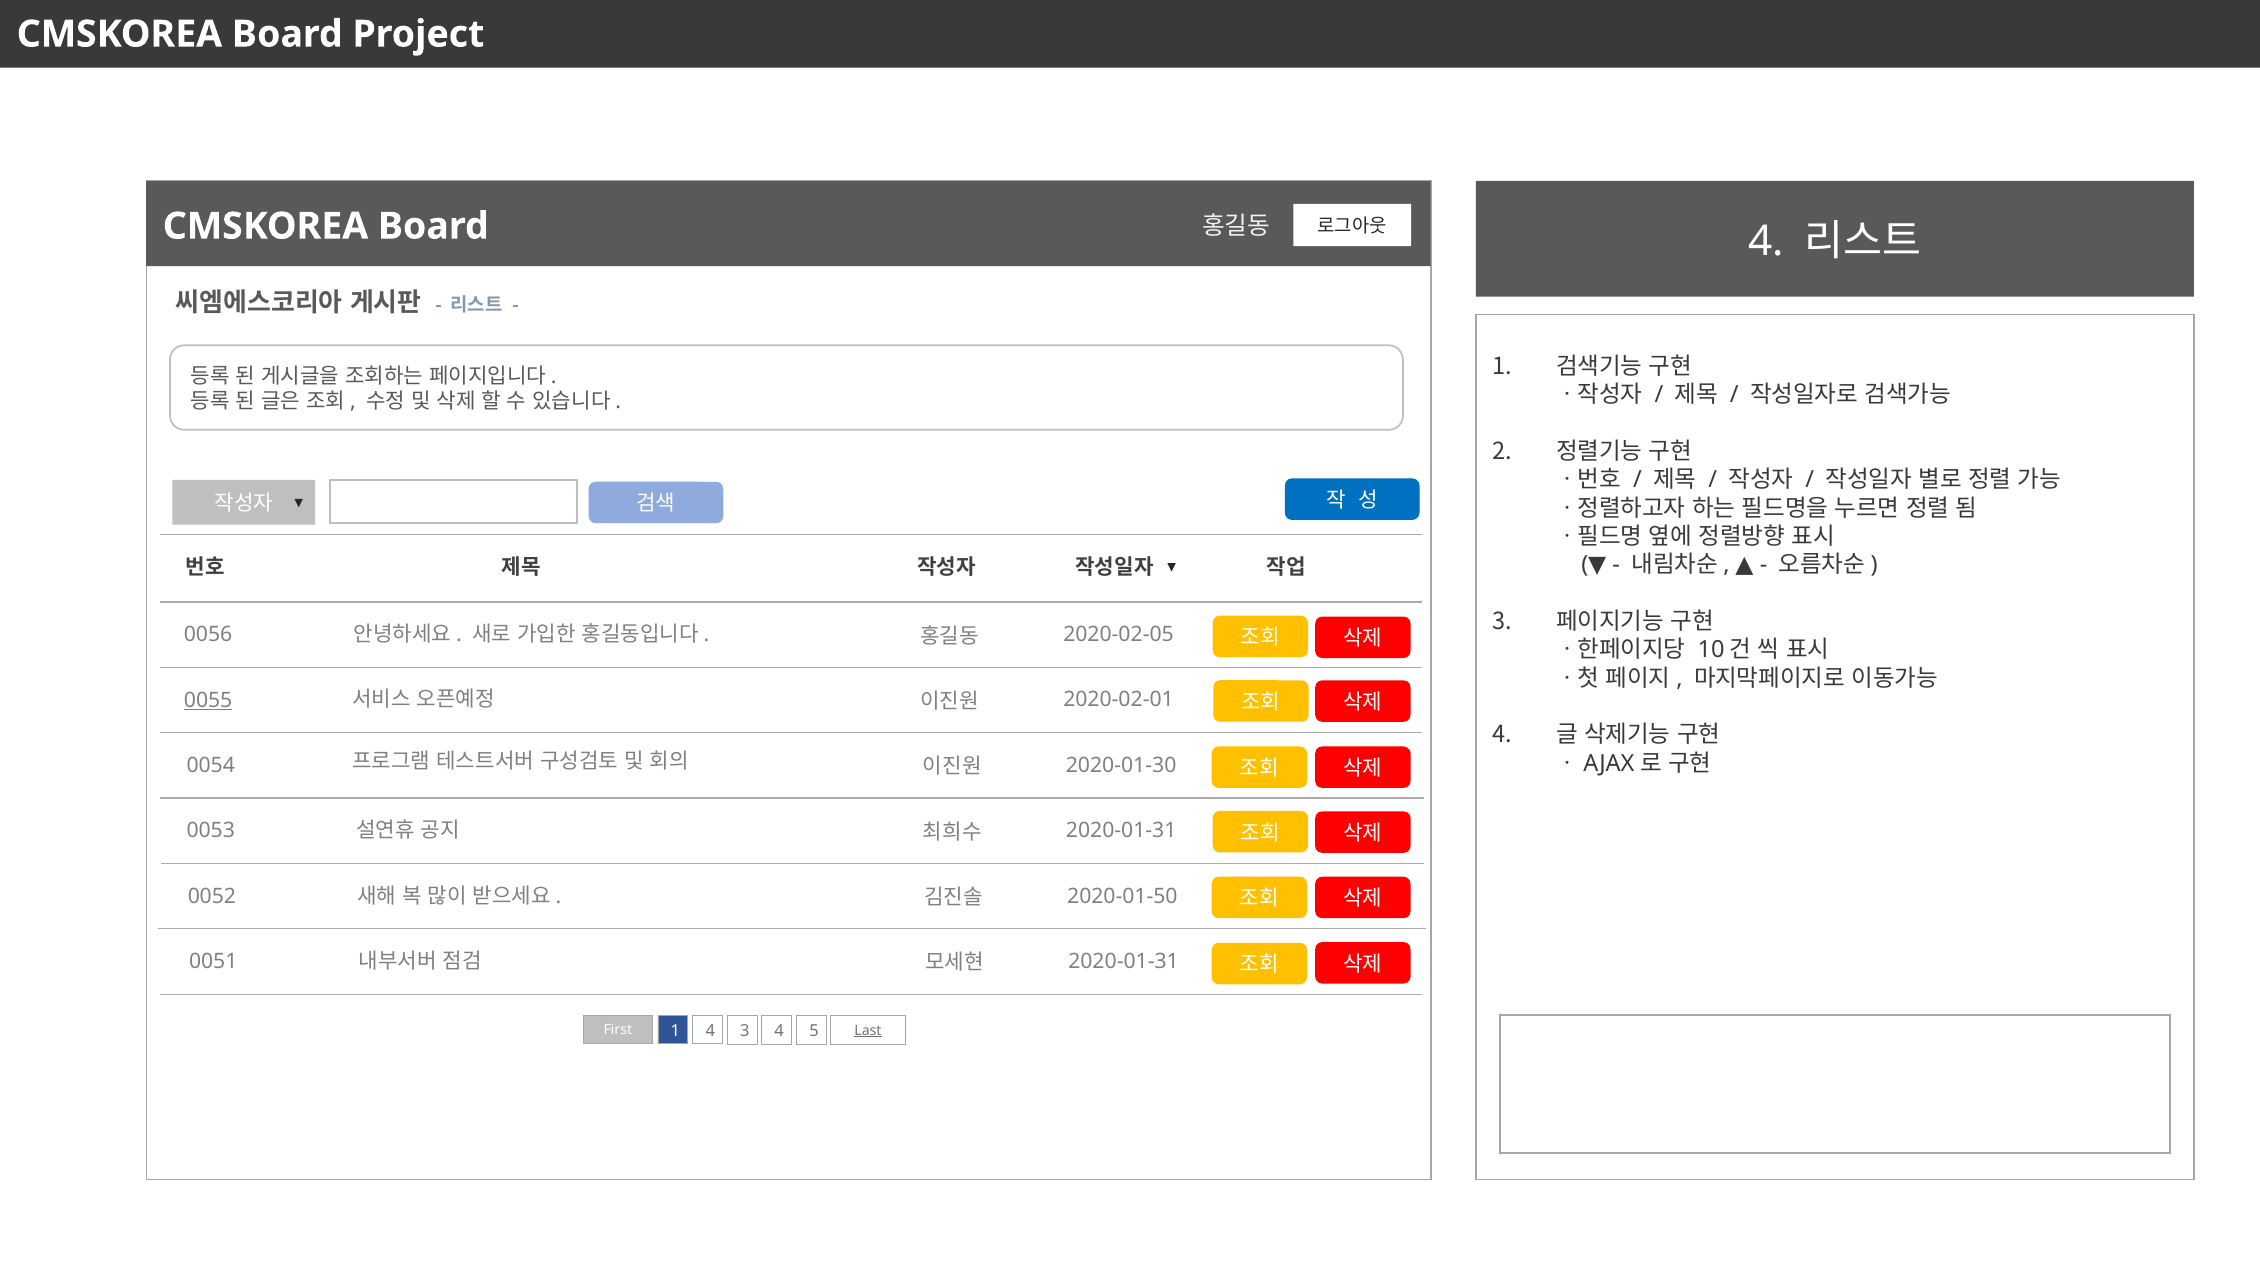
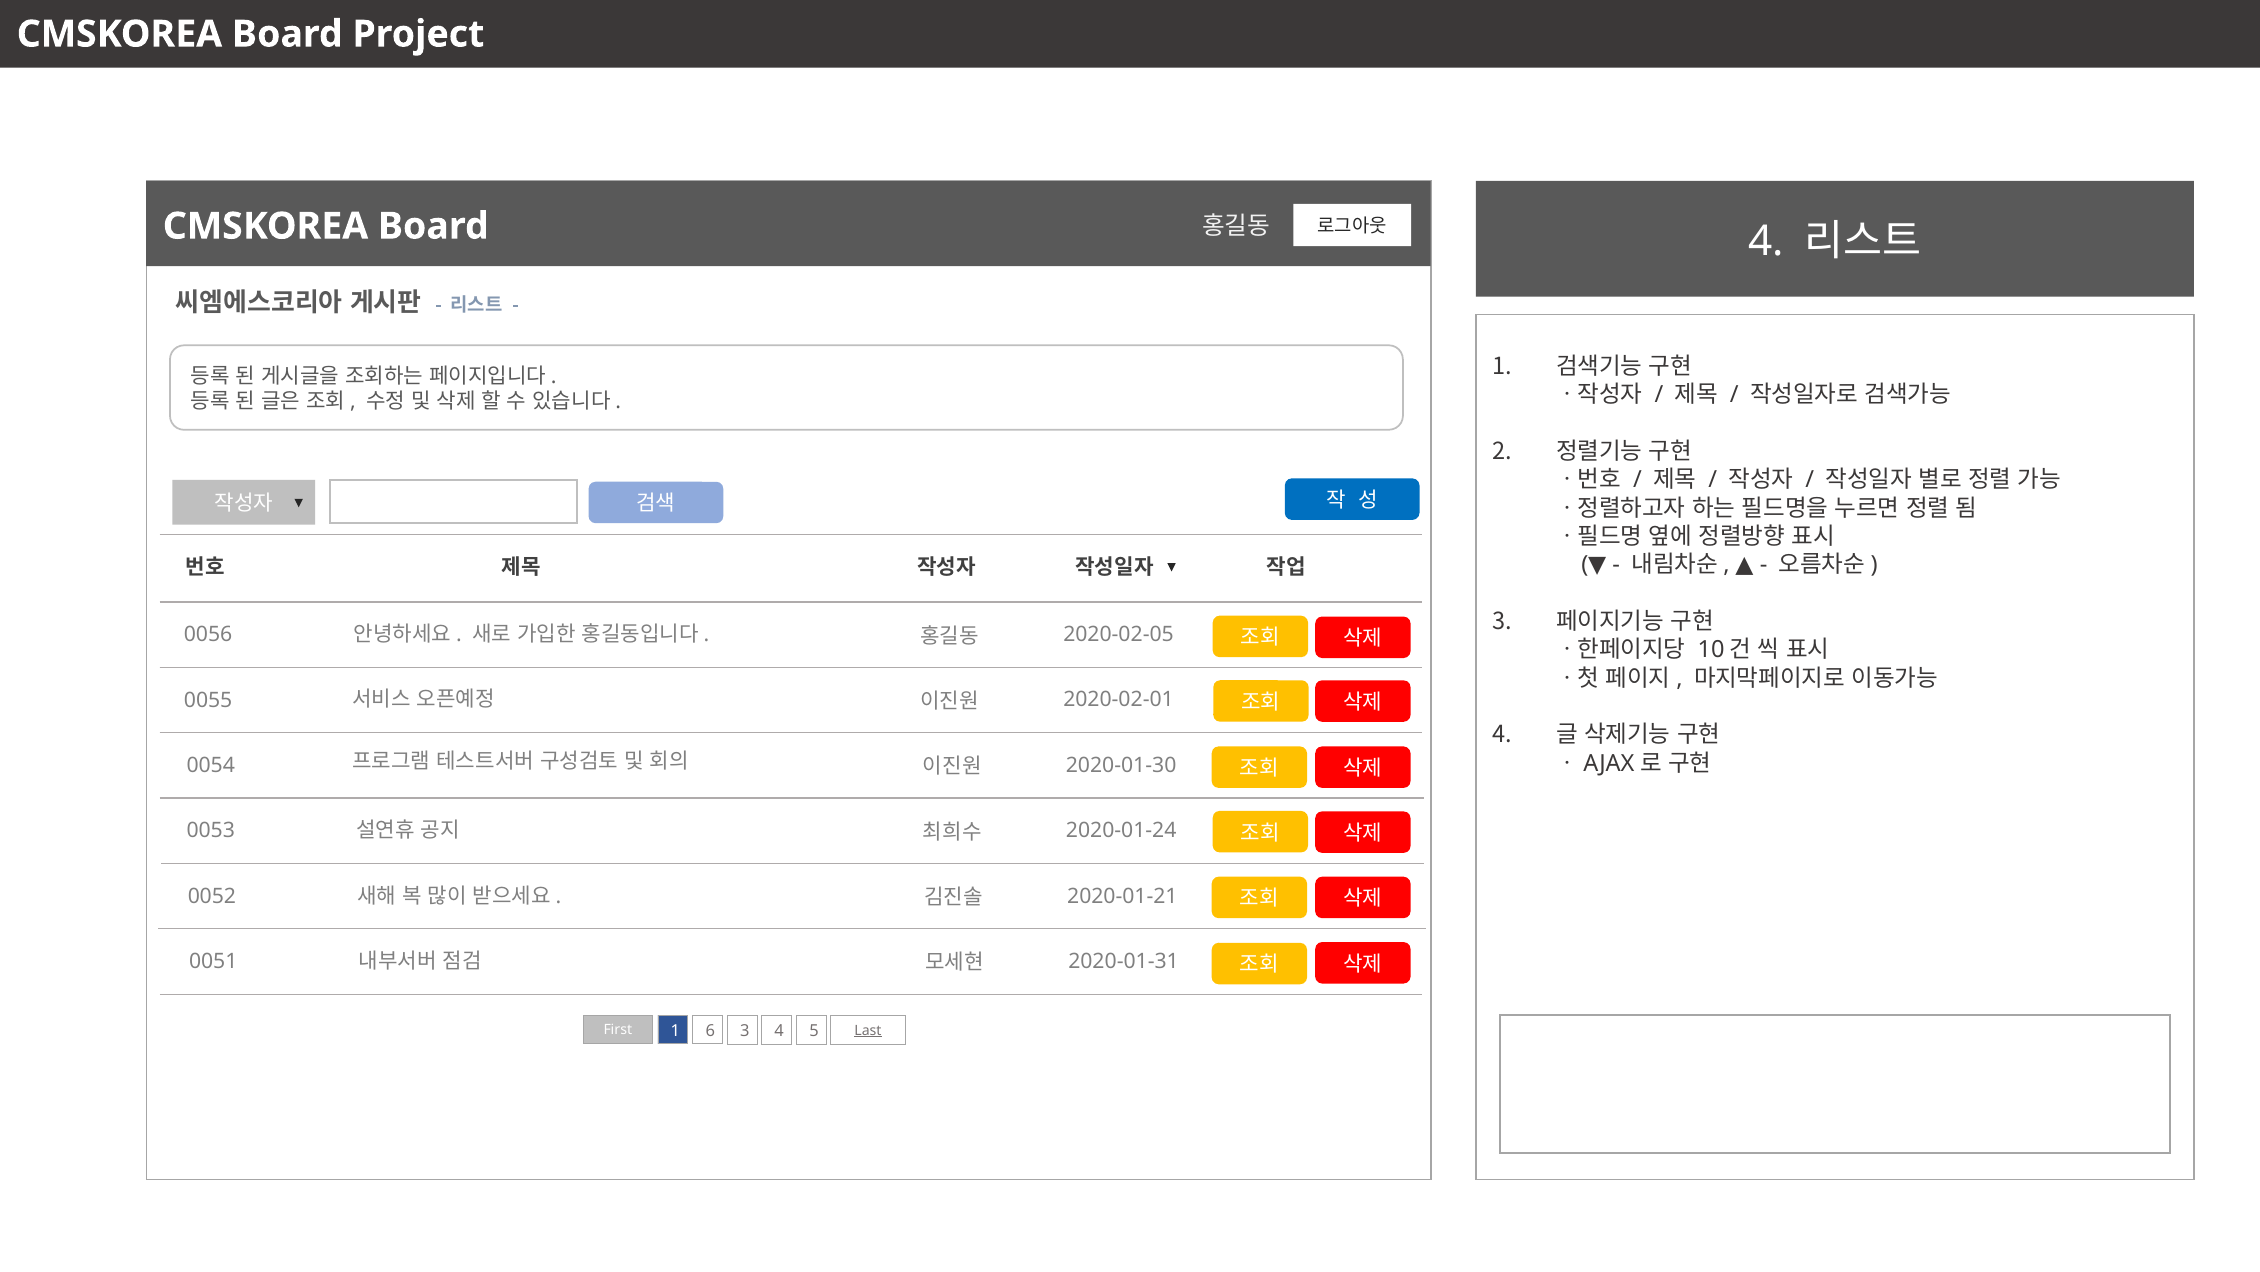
0055 underline: present -> none (208, 700)
2020-01-31: 2020-01-31 -> 2020-01-24 (1121, 830)
2020-01-50: 2020-01-50 -> 2020-01-21 (1122, 895)
1 4: 4 -> 6 (710, 1030)
